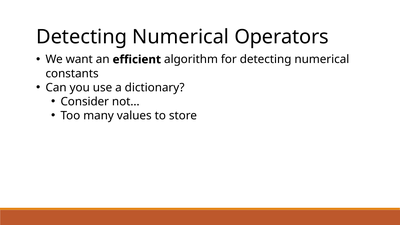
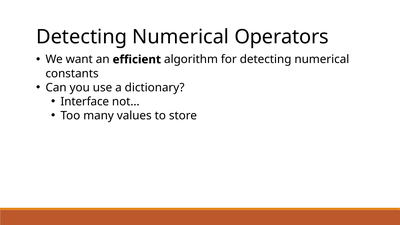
Consider: Consider -> Interface (85, 102)
